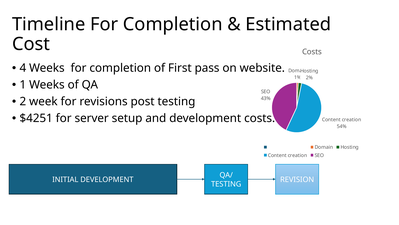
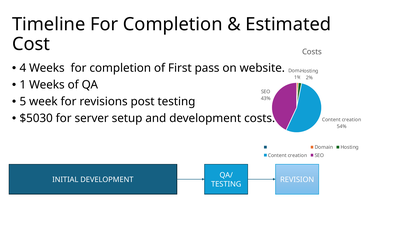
2: 2 -> 5 (23, 101)
$4251: $4251 -> $5030 (36, 118)
